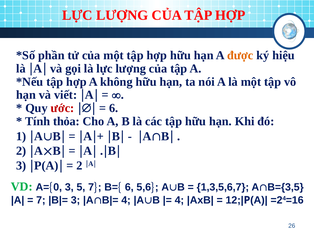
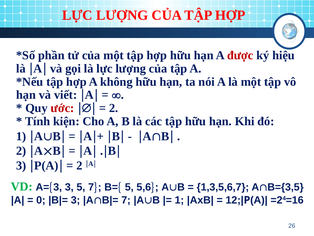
được colour: orange -> red (240, 55)
6: 6 -> 2 (114, 108)
thỏa: thỏa -> kiện (66, 121)
0: 0 -> 3 (58, 187)
6: 6 -> 5 (129, 187)
7: 7 -> 0 (41, 200)
4: 4 -> 7 (126, 200)
4: 4 -> 1 (179, 200)
